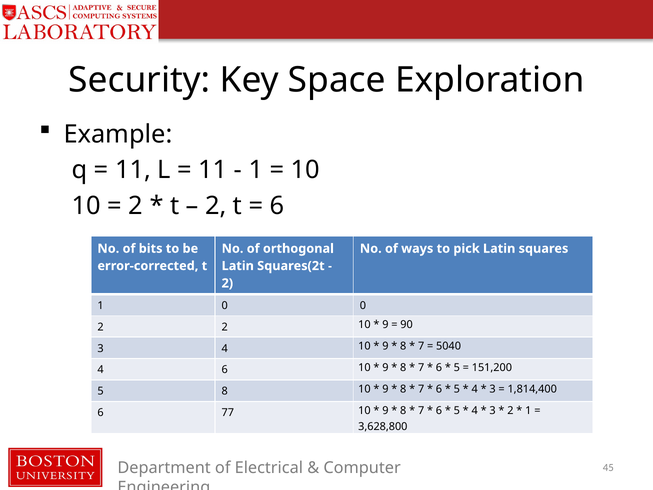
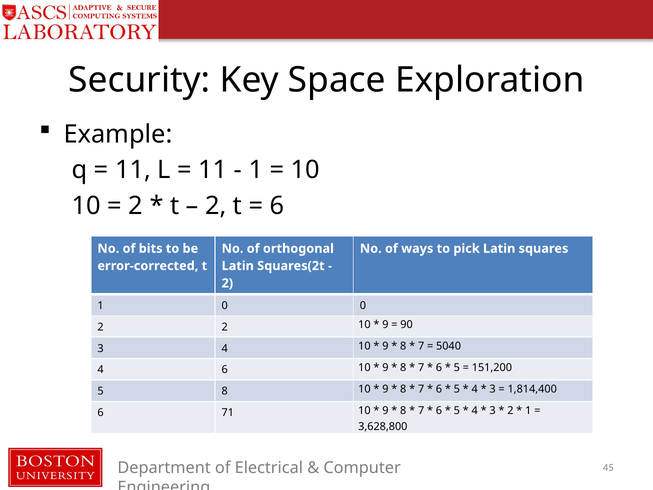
77: 77 -> 71 (228, 413)
